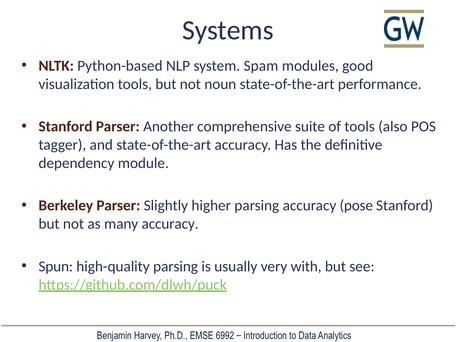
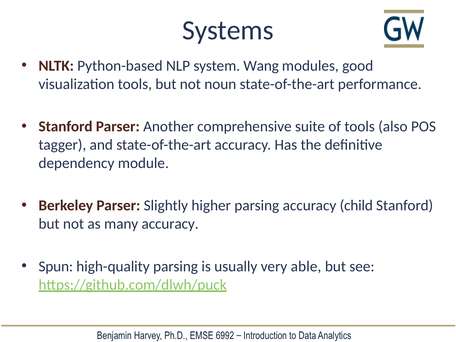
Spam: Spam -> Wang (261, 66)
pose: pose -> child (356, 206)
with: with -> able (306, 266)
